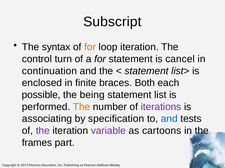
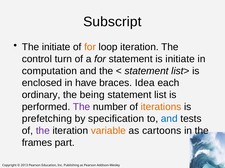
The syntax: syntax -> initiate (56, 47)
is cancel: cancel -> initiate (180, 59)
continuation: continuation -> computation (49, 71)
finite: finite -> have (86, 83)
Both: Both -> Idea (145, 83)
possible: possible -> ordinary (41, 95)
The colour: orange -> purple (82, 107)
iterations colour: purple -> orange (161, 107)
associating: associating -> prefetching (47, 119)
variable colour: purple -> orange (108, 131)
